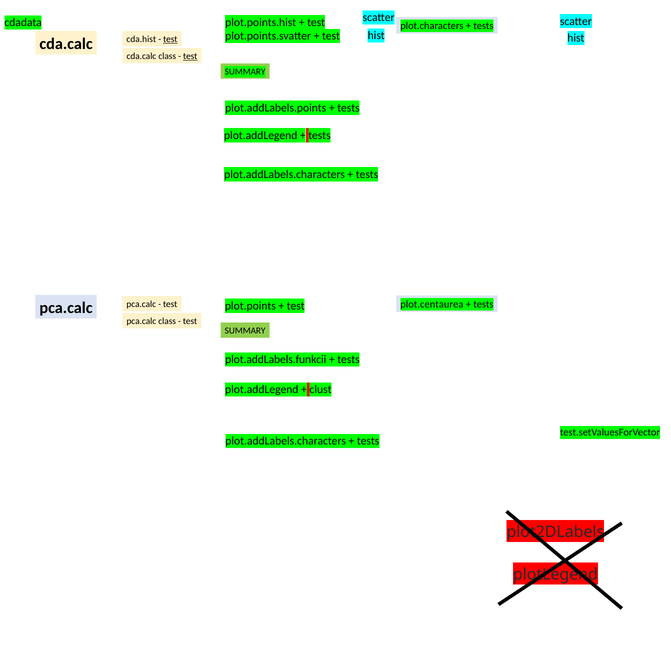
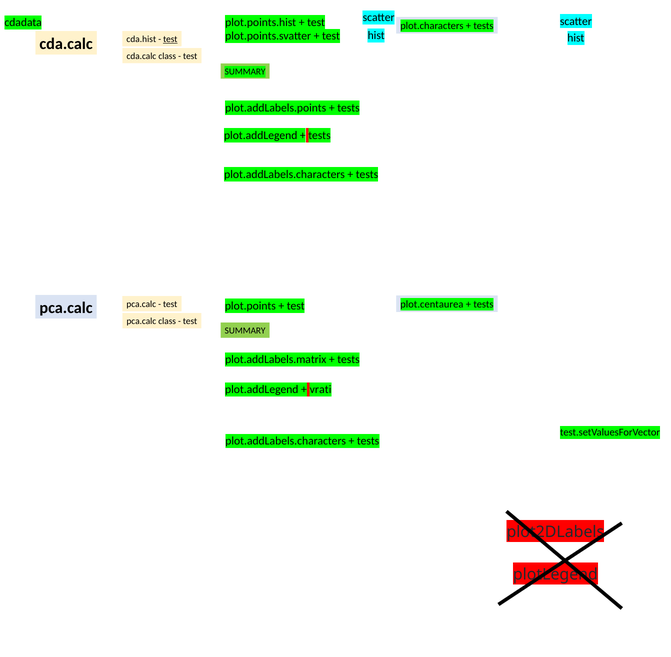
test underline: present -> none (190, 56)
plot.addLabels.funkcii: plot.addLabels.funkcii -> plot.addLabels.matrix (276, 360)
clust: clust -> vrati (321, 390)
